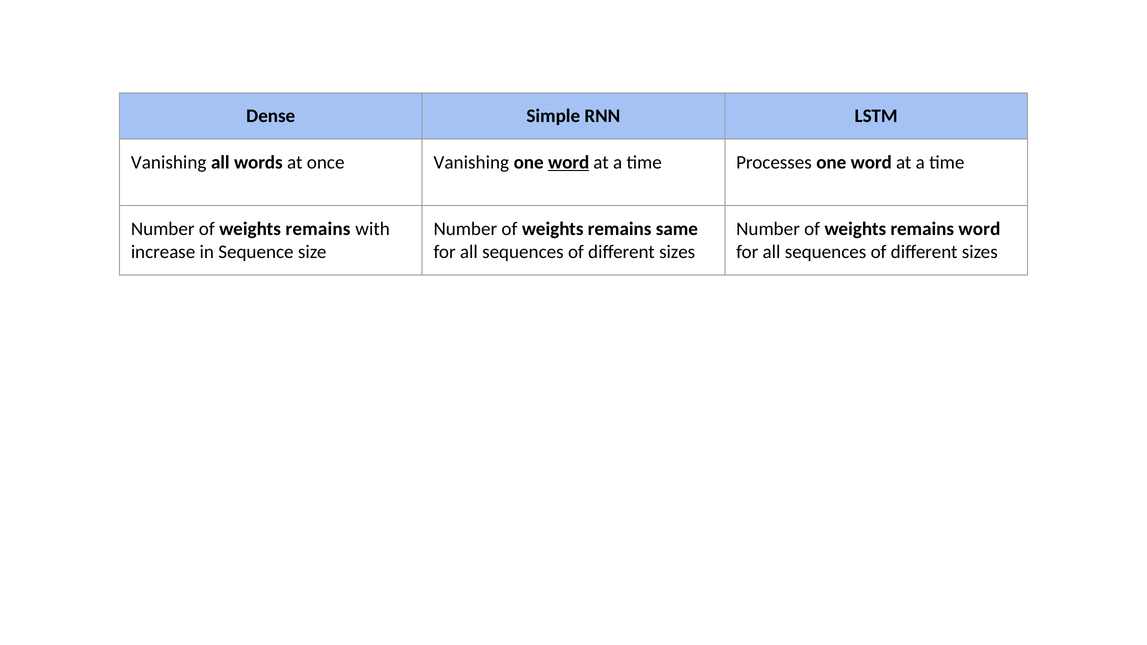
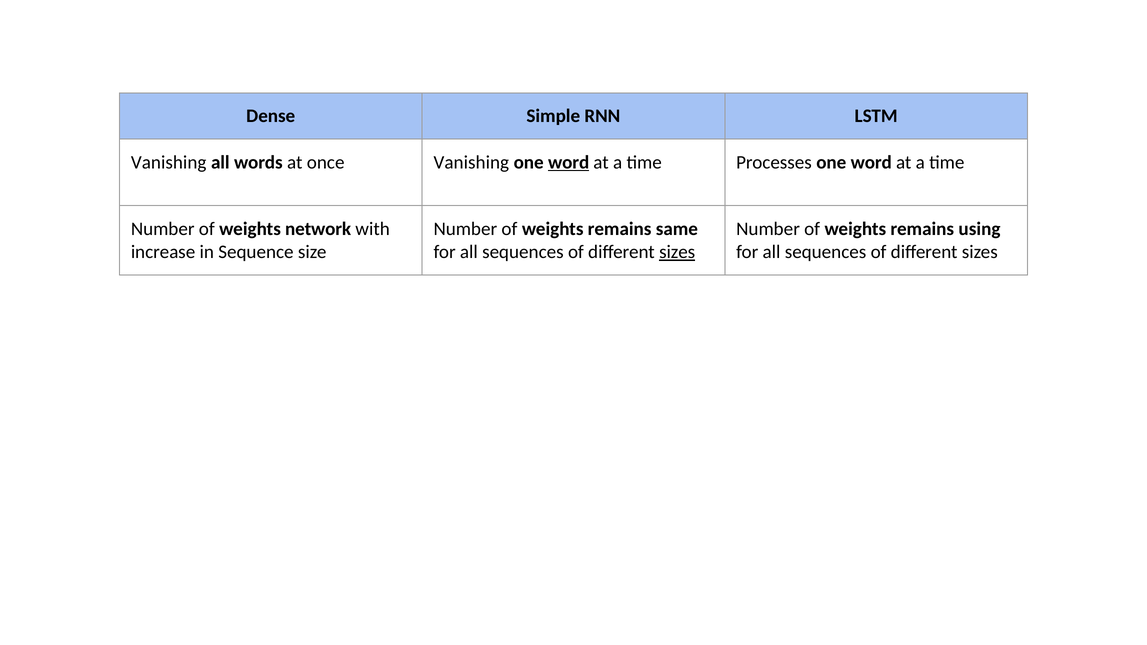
remains: remains -> network (318, 229)
remains word: word -> using (979, 229)
sizes underline: none -> present (677, 252)
